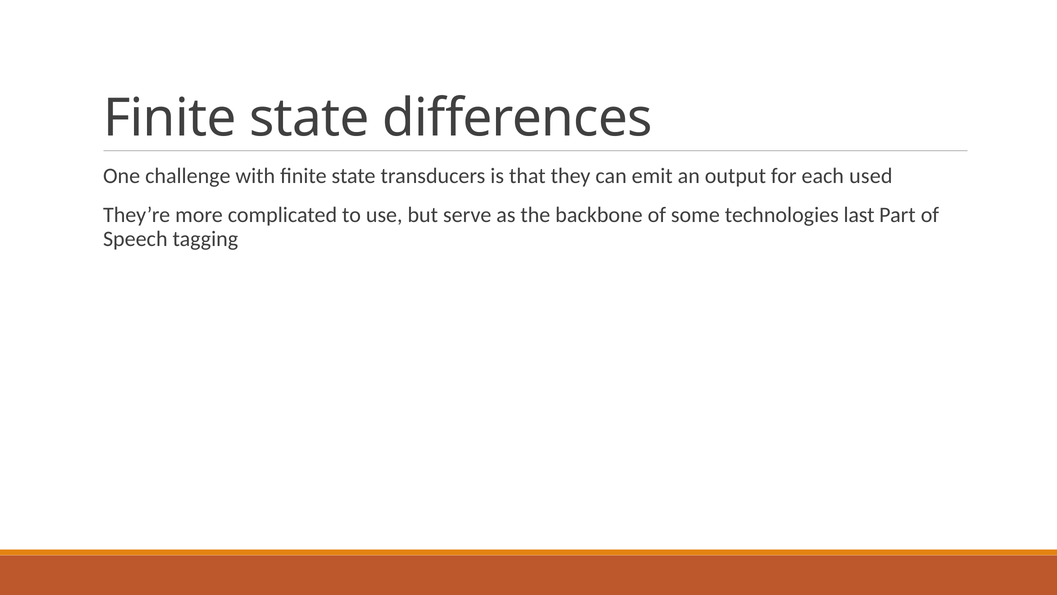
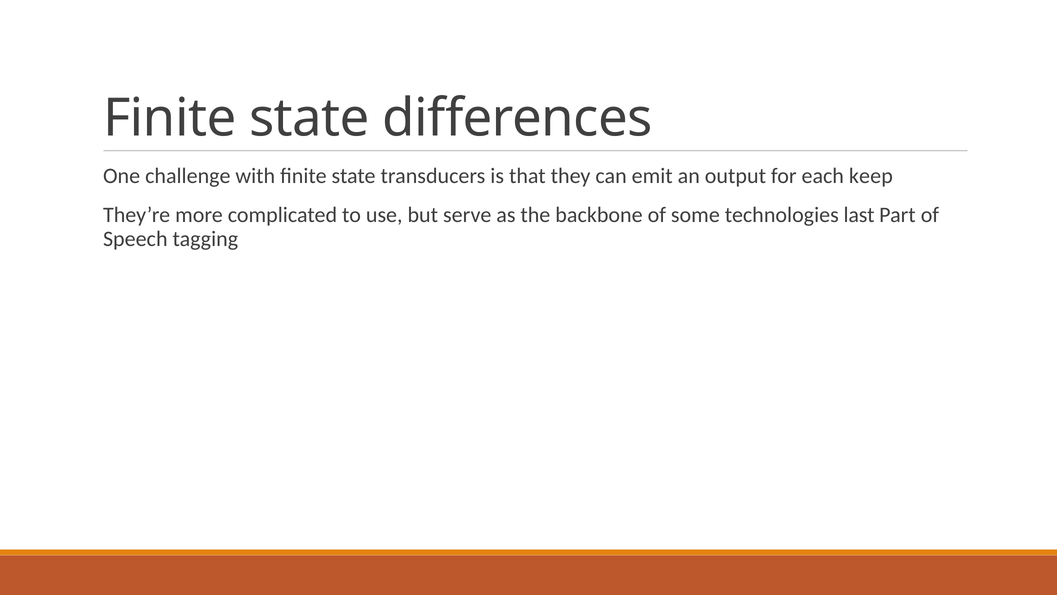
used: used -> keep (871, 176)
